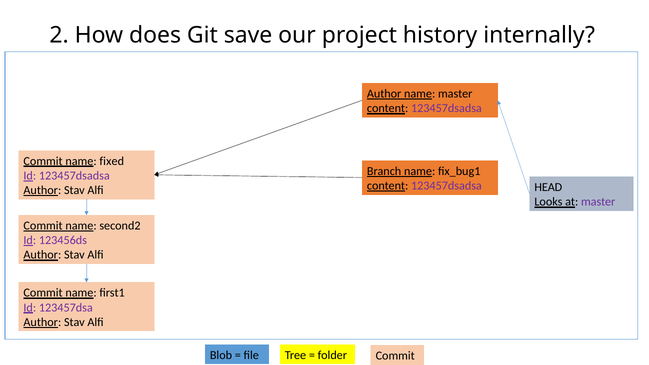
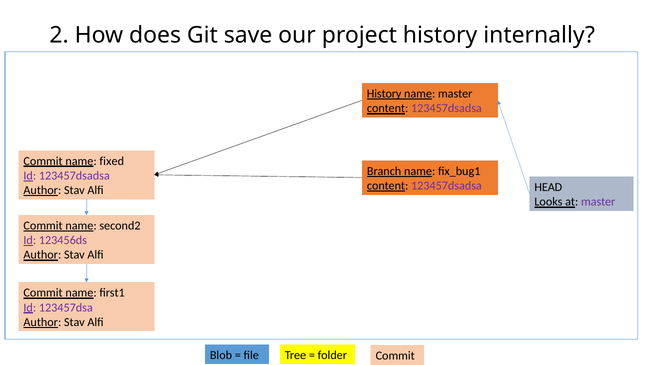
Author: Author -> History (384, 94)
